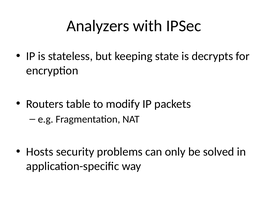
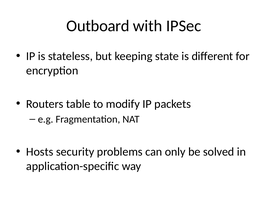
Analyzers: Analyzers -> Outboard (98, 26)
decrypts: decrypts -> different (212, 56)
